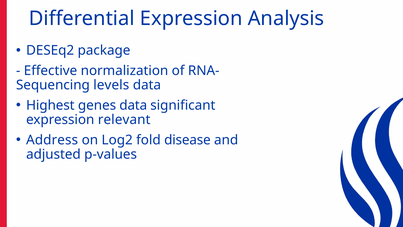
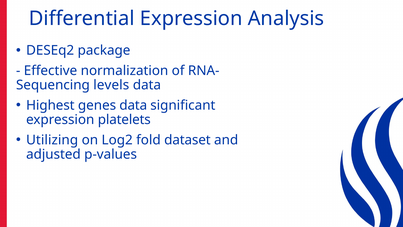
relevant: relevant -> platelets (124, 120)
Address: Address -> Utilizing (52, 140)
disease: disease -> dataset (187, 140)
